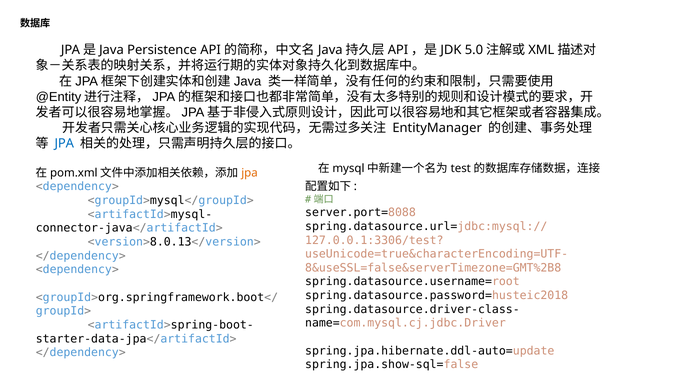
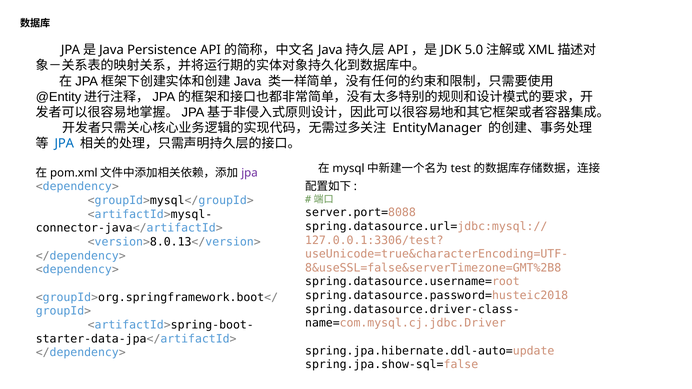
jpa colour: orange -> purple (250, 173)
